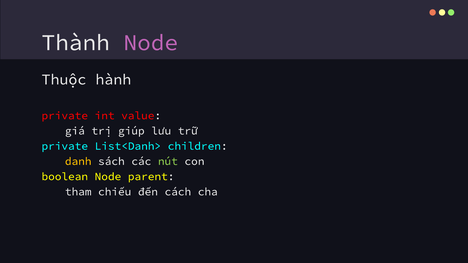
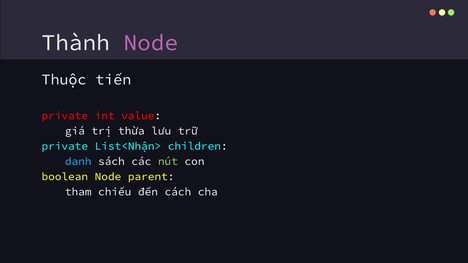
hành: hành -> tiến (113, 80)
giúp: giúp -> thừa (131, 131)
List<Danh>: List<Danh> -> List<Nhận> (128, 146)
danh colour: yellow -> light blue (78, 161)
